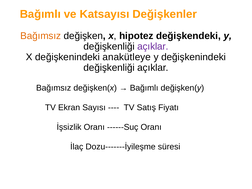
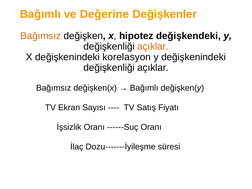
Katsayısı: Katsayısı -> Değerine (104, 14)
açıklar colour: purple -> orange (153, 46)
anakütleye: anakütleye -> korelasyon (127, 57)
